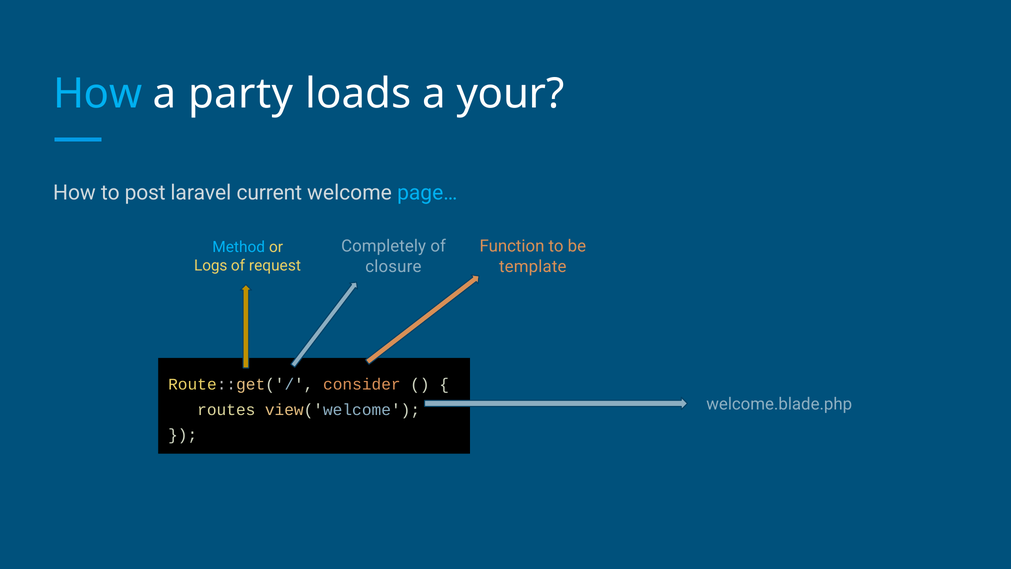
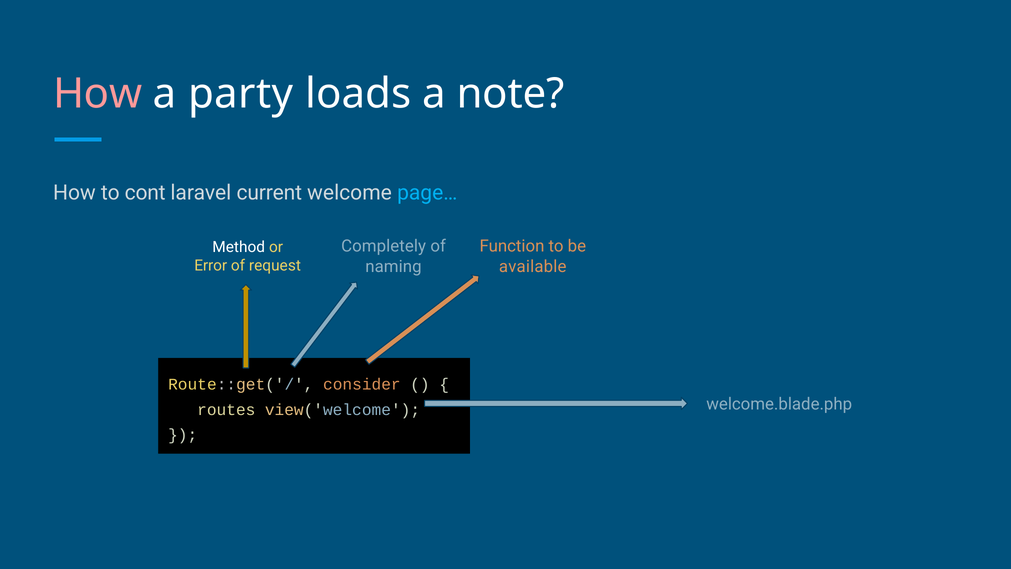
How colour: light blue -> pink (98, 94)
your: your -> note (511, 94)
post: post -> cont (145, 193)
Method colour: light blue -> white (239, 247)
Logs: Logs -> Error (211, 265)
closure: closure -> naming (393, 266)
template: template -> available (533, 266)
